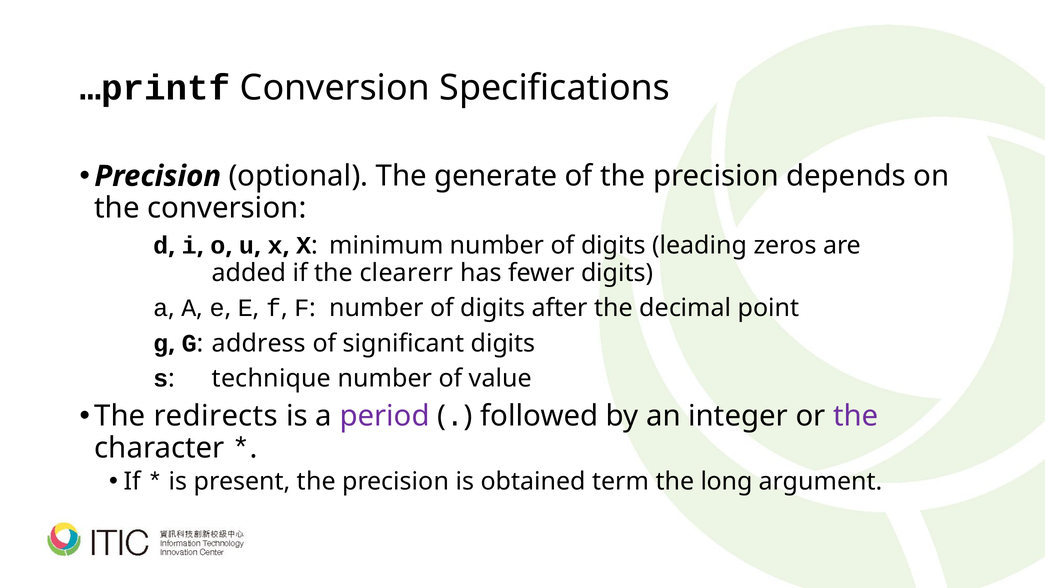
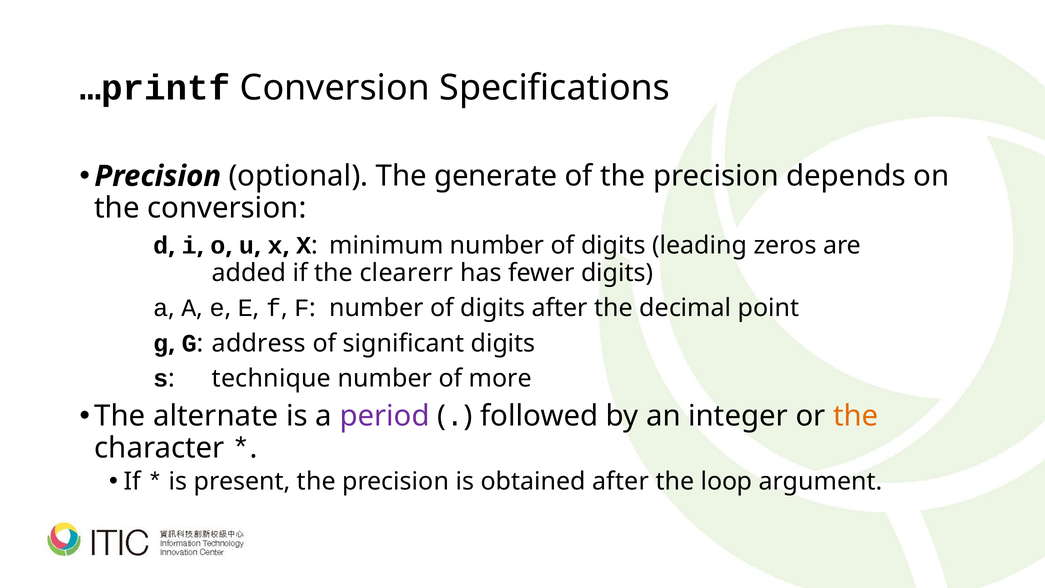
value: value -> more (500, 378)
redirects: redirects -> alternate (216, 416)
the colour: purple -> orange (856, 416)
obtained term: term -> after (620, 481)
long: long -> loop (727, 481)
